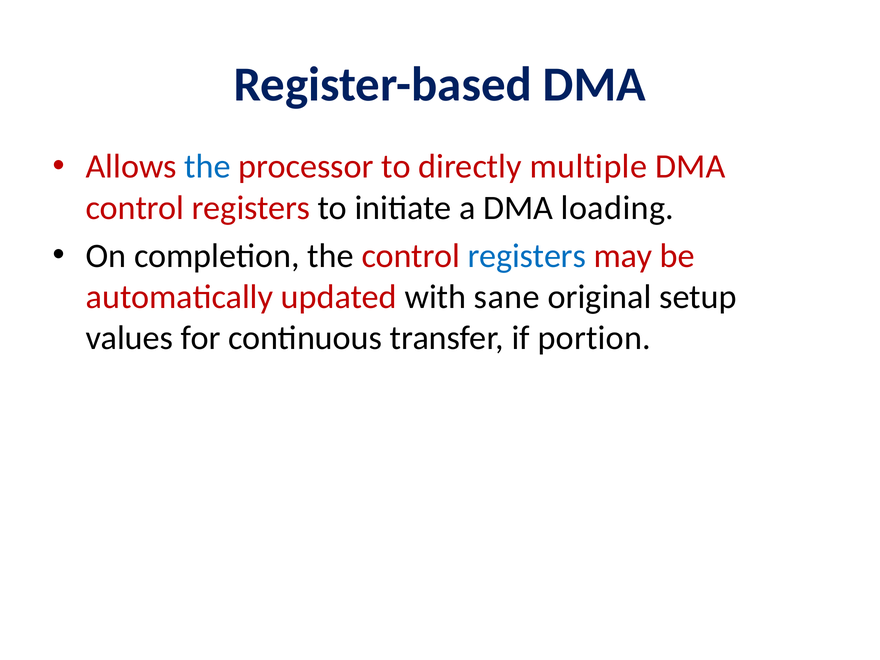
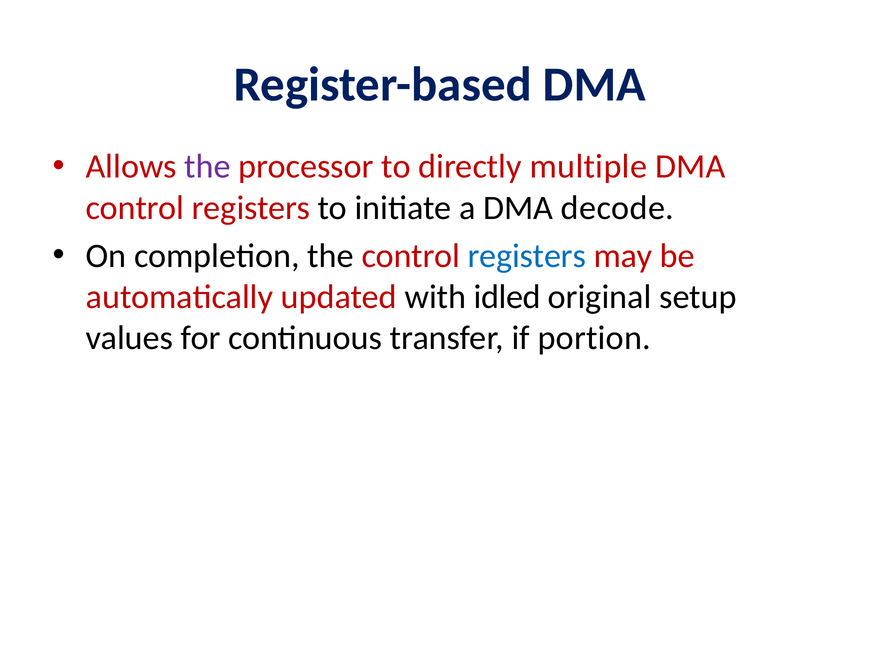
the colour: blue -> purple (208, 167)
loading: loading -> decode (618, 208)
sane: sane -> idled (507, 297)
